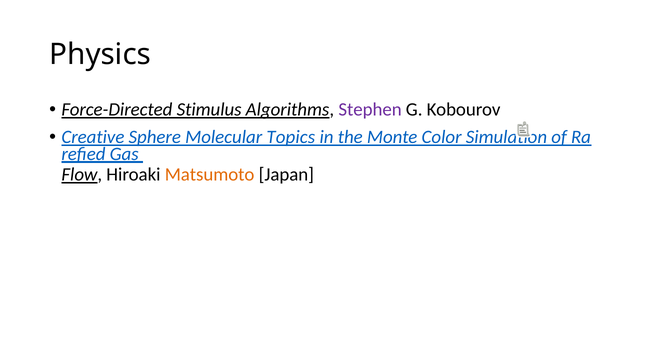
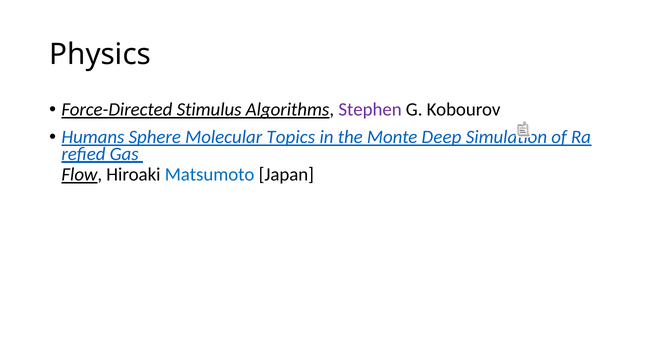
Creative: Creative -> Humans (93, 137)
Color: Color -> Deep (442, 137)
Matsumoto colour: orange -> blue (210, 175)
